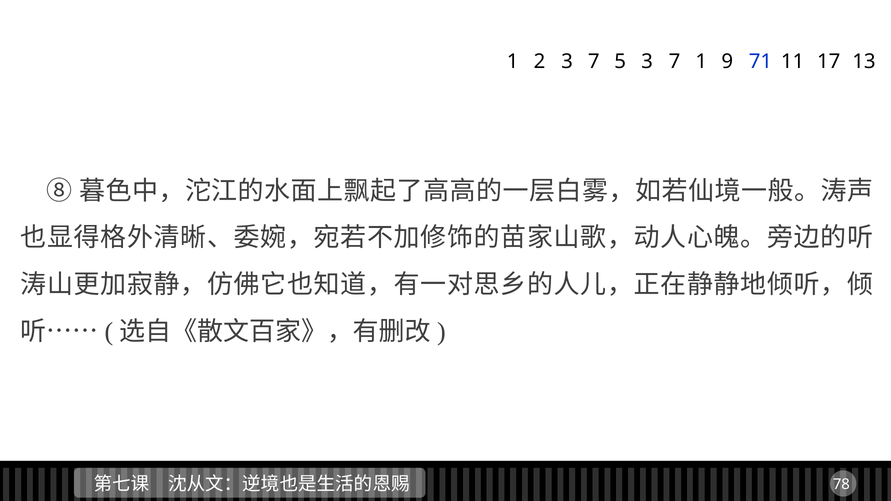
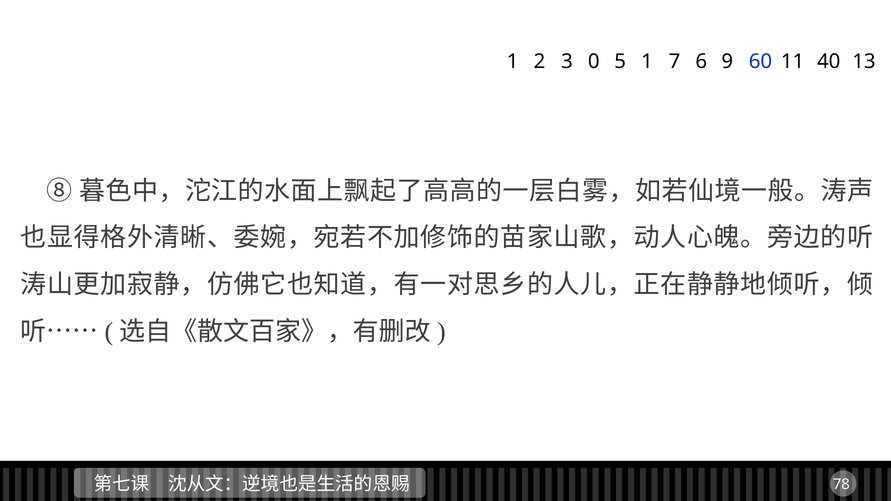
2 3 7: 7 -> 0 (594, 62)
5 3: 3 -> 1 (647, 62)
7 1: 1 -> 6 (701, 62)
71: 71 -> 60 (760, 62)
17: 17 -> 40 (829, 62)
